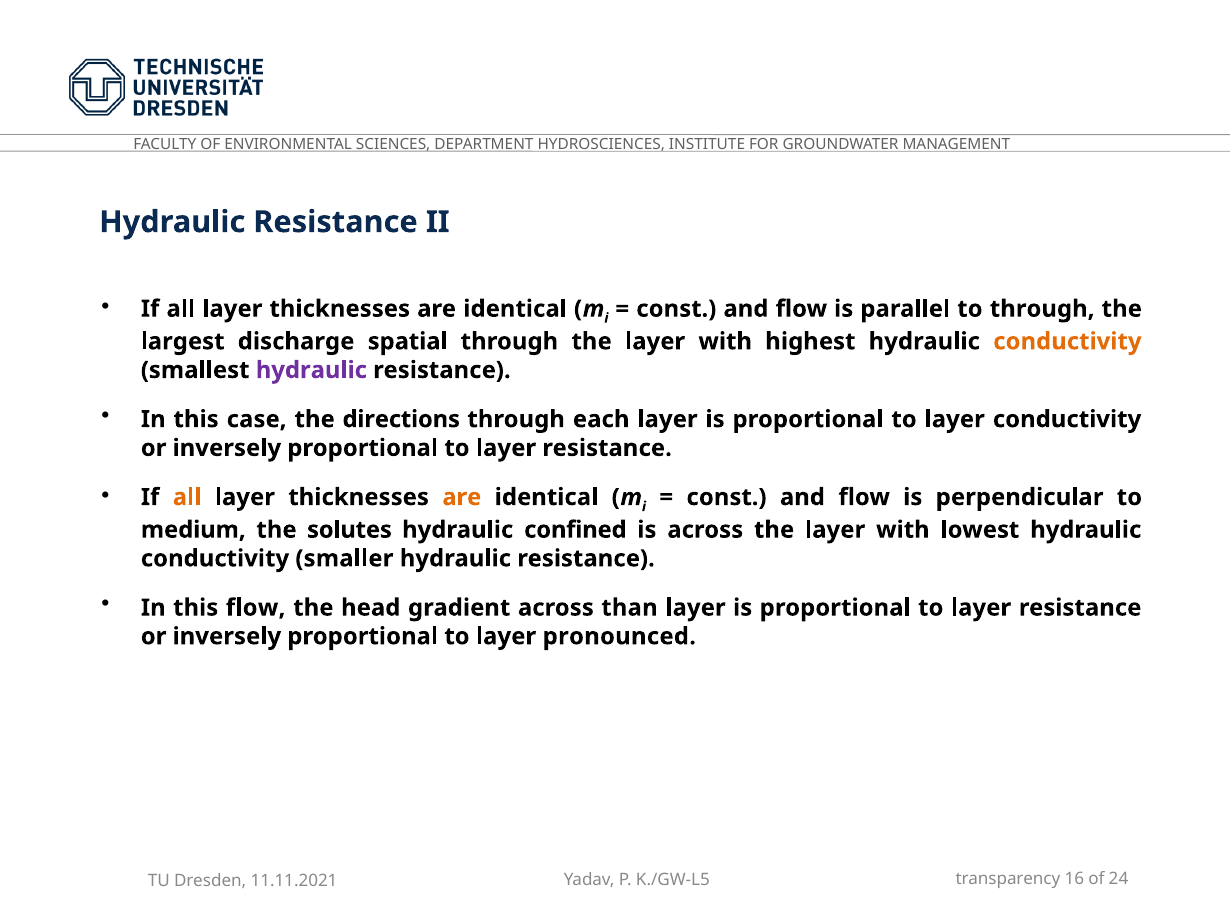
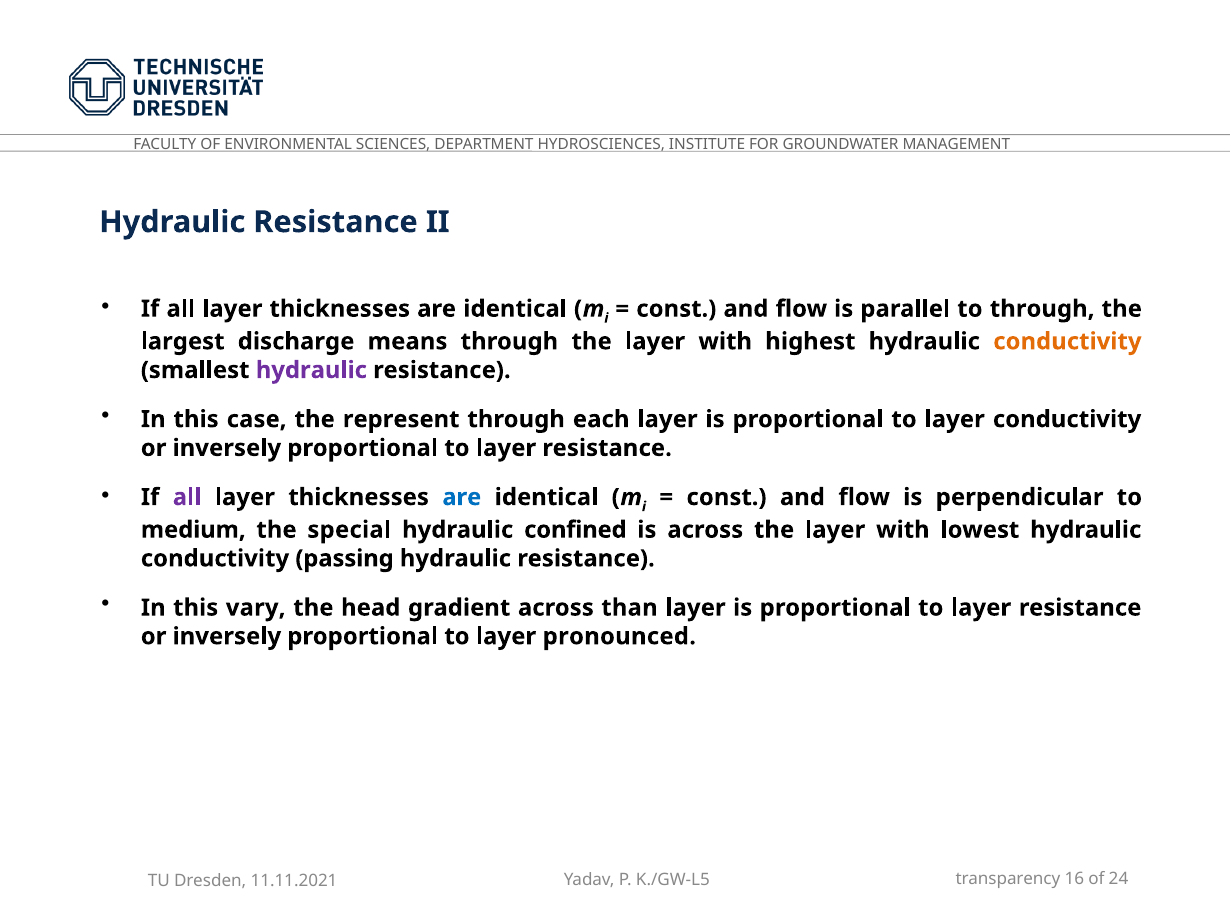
spatial: spatial -> means (408, 342)
directions: directions -> represent (401, 420)
all colour: orange -> purple (187, 497)
are colour: orange -> blue (462, 497)
solutes: solutes -> special (349, 530)
smaller: smaller -> passing (345, 559)
this flow: flow -> vary (256, 608)
